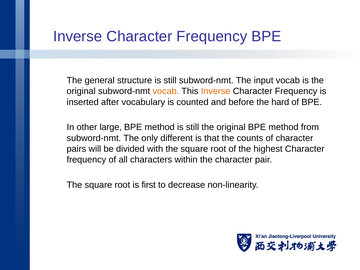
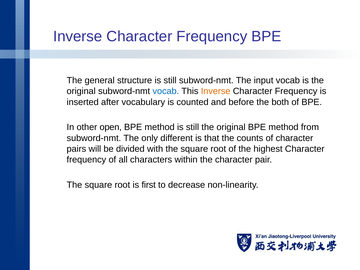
vocab colour: orange -> blue (166, 91)
hard: hard -> both (280, 102)
large: large -> open (111, 127)
